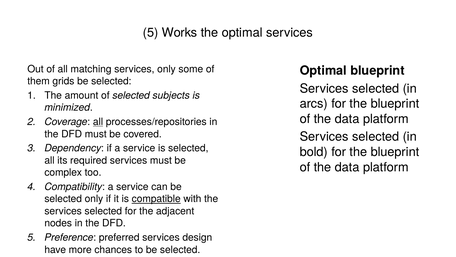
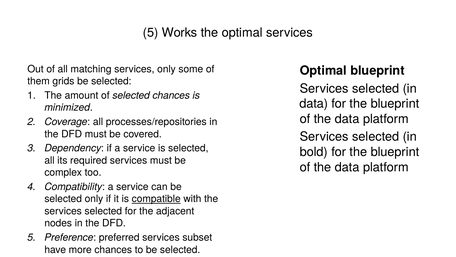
selected subjects: subjects -> chances (171, 95)
arcs: arcs -> data (314, 104)
all underline: present -> none (98, 122)
design: design -> subset (197, 237)
